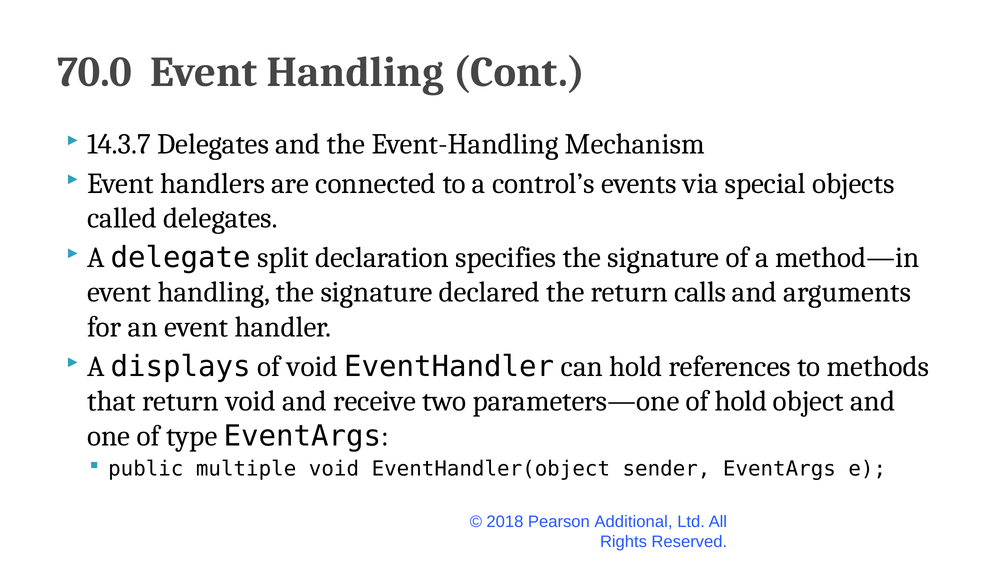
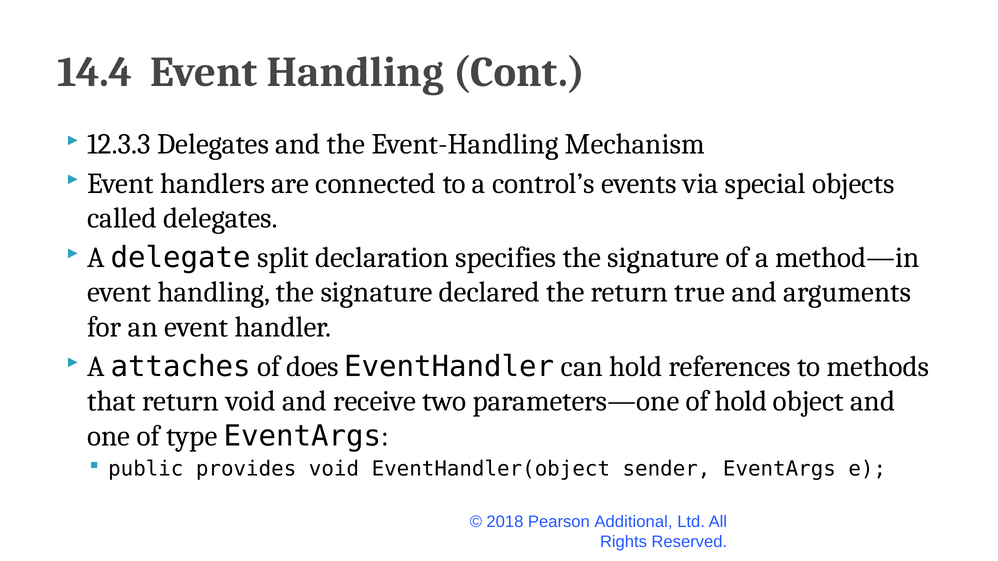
70.0: 70.0 -> 14.4 (95, 72)
14.3.7: 14.3.7 -> 12.3.3 (119, 144)
calls: calls -> true (700, 293)
displays: displays -> attaches (181, 367)
of void: void -> does (313, 367)
multiple: multiple -> provides (246, 469)
